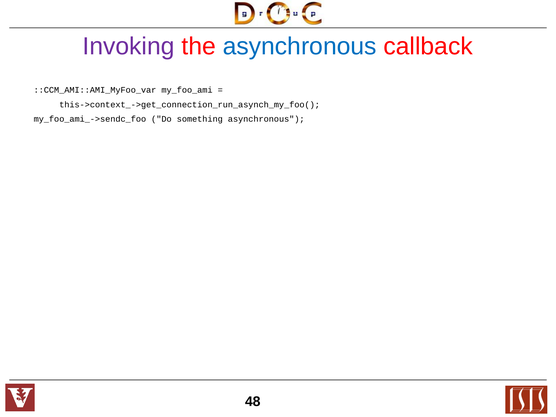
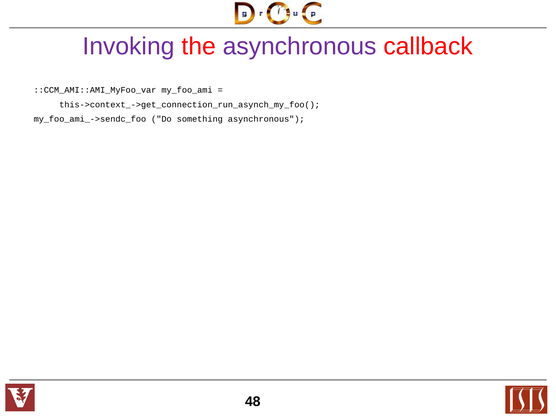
asynchronous colour: blue -> purple (300, 46)
